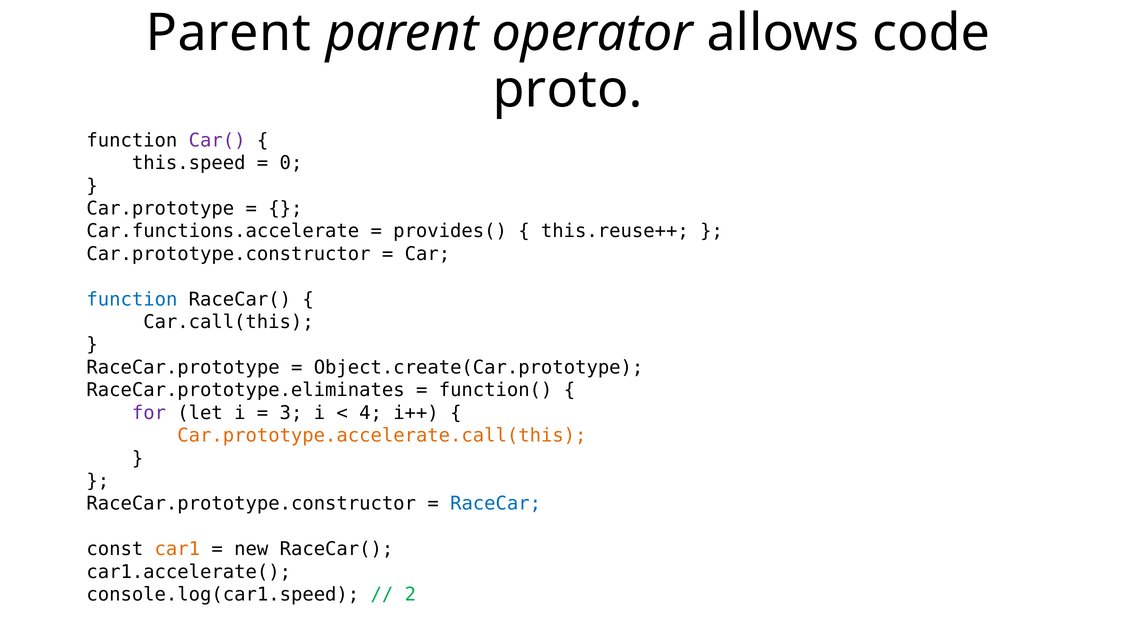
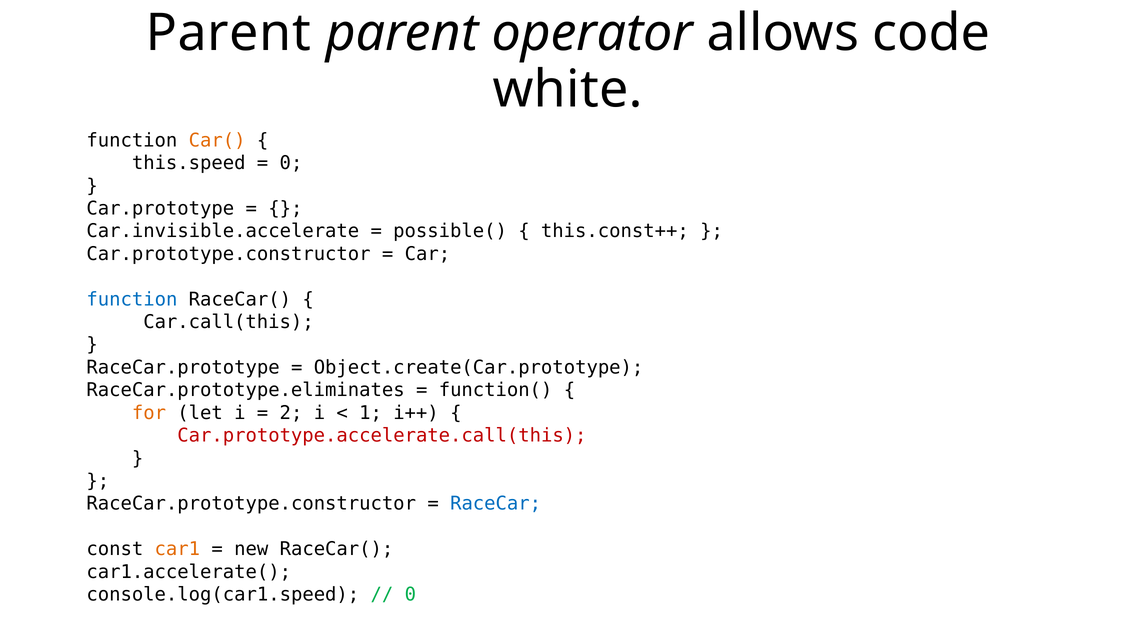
proto: proto -> white (568, 90)
Car( colour: purple -> orange (217, 140)
Car.functions.accelerate: Car.functions.accelerate -> Car.invisible.accelerate (223, 231)
provides(: provides( -> possible( (450, 231)
this.reuse++: this.reuse++ -> this.const++ (615, 231)
for colour: purple -> orange (149, 413)
3: 3 -> 2 (291, 413)
4: 4 -> 1 (371, 413)
Car.prototype.accelerate.call(this colour: orange -> red (382, 436)
2: 2 -> 0 (410, 595)
